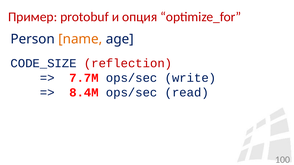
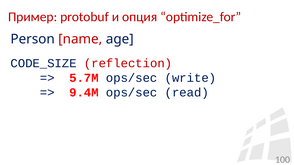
name colour: orange -> red (80, 39)
7.7M: 7.7M -> 5.7M (84, 78)
8.4M: 8.4M -> 9.4M (84, 93)
